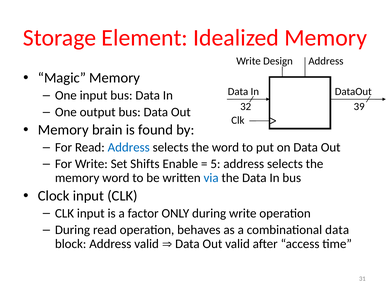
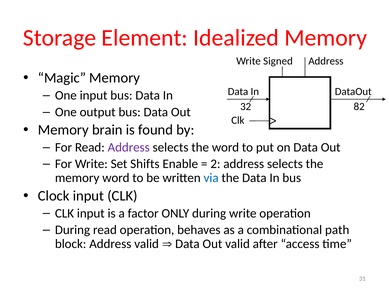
Design: Design -> Signed (278, 61)
39: 39 -> 82 (359, 106)
Address colour: blue -> purple (129, 147)
5: 5 -> 2 (215, 164)
combinational data: data -> path (337, 230)
